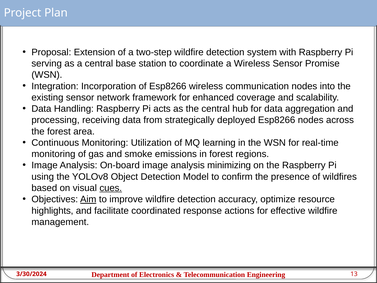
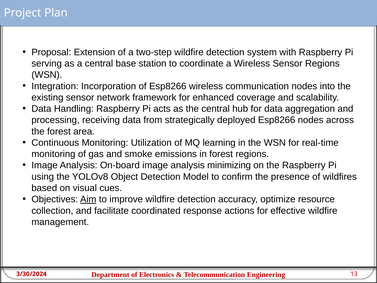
Sensor Promise: Promise -> Regions (322, 63)
cues underline: present -> none (111, 188)
highlights: highlights -> collection (52, 210)
